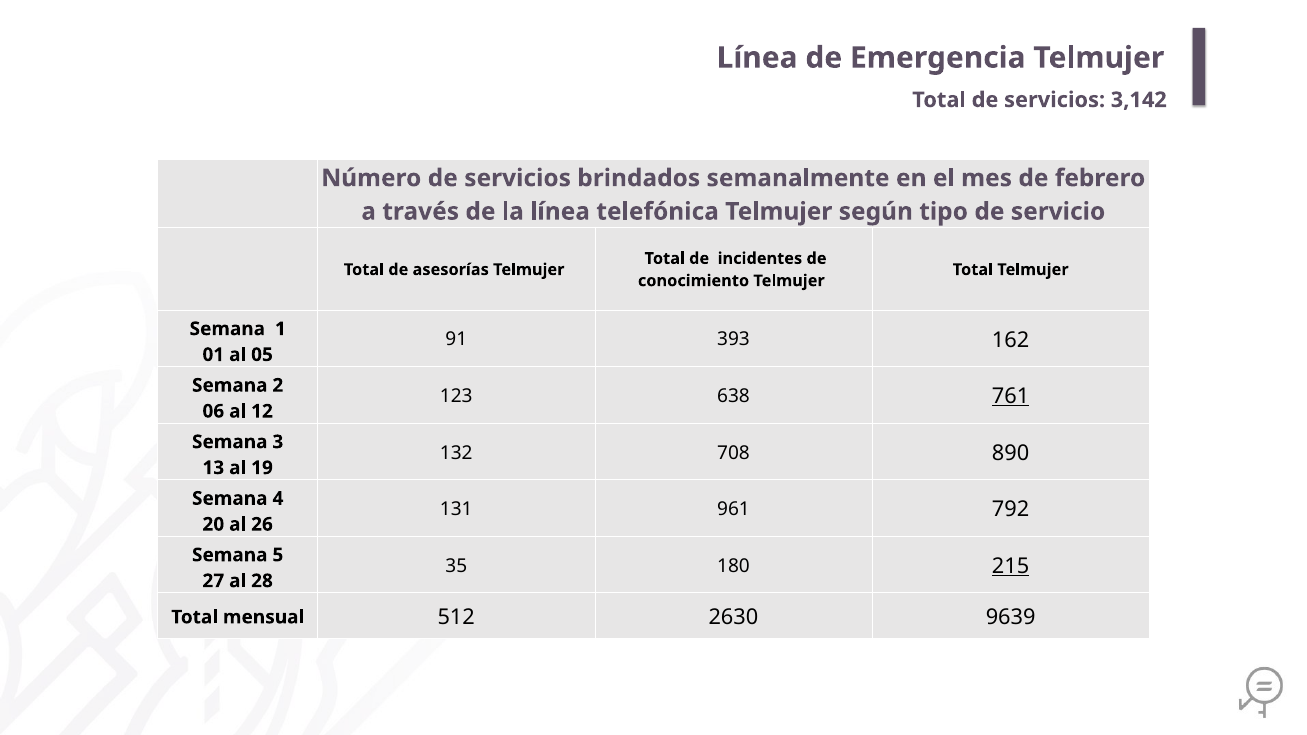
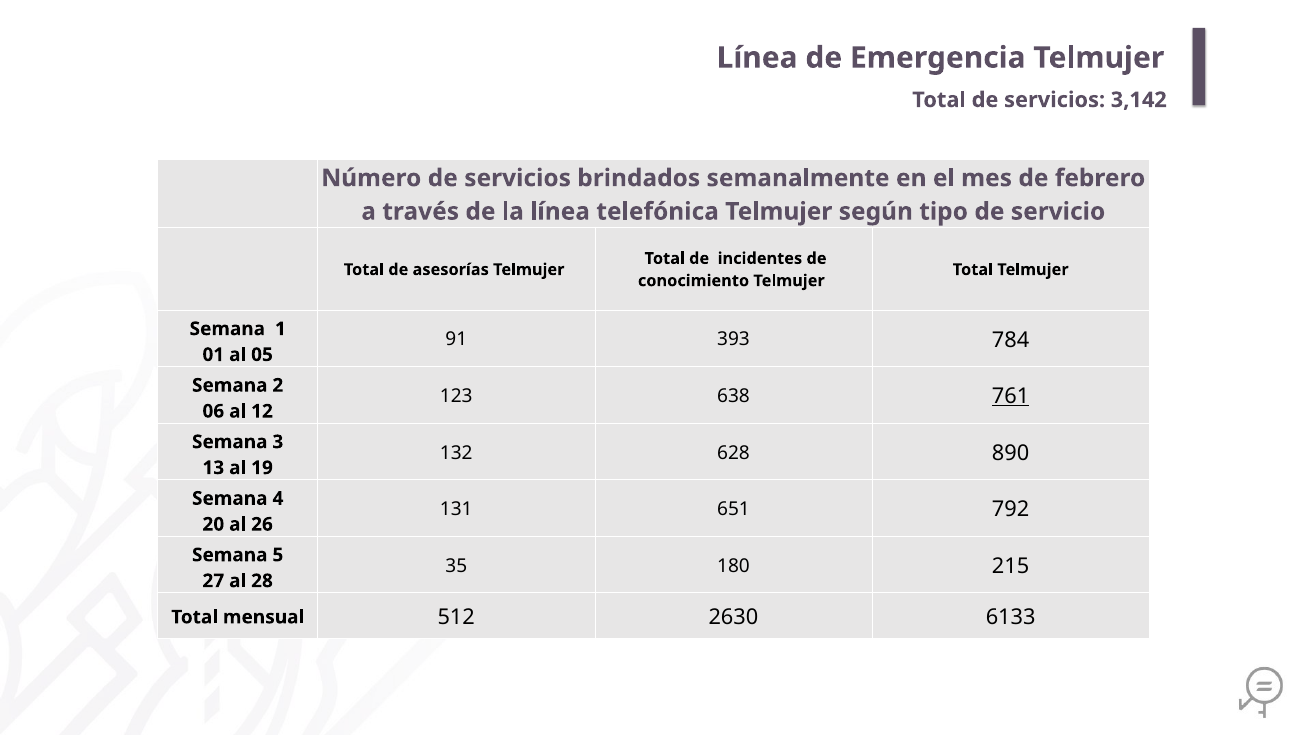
162: 162 -> 784 (1011, 340)
708: 708 -> 628 (734, 453)
961: 961 -> 651 (734, 509)
215 underline: present -> none (1011, 566)
9639: 9639 -> 6133 (1011, 617)
